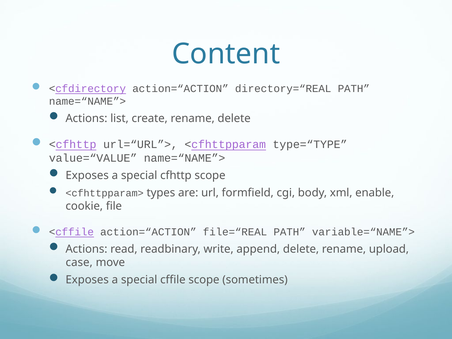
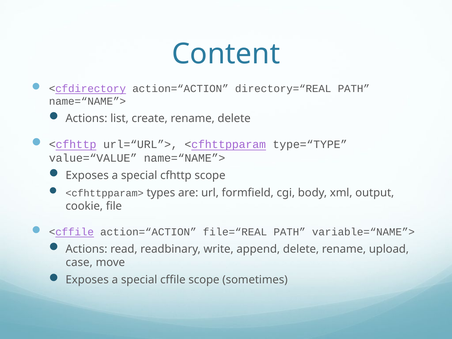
enable: enable -> output (375, 193)
